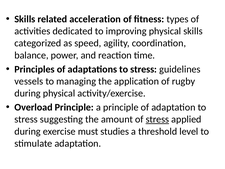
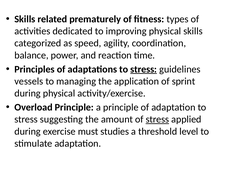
acceleration: acceleration -> prematurely (95, 19)
stress underline: none -> present (144, 69)
rugby: rugby -> sprint (184, 81)
